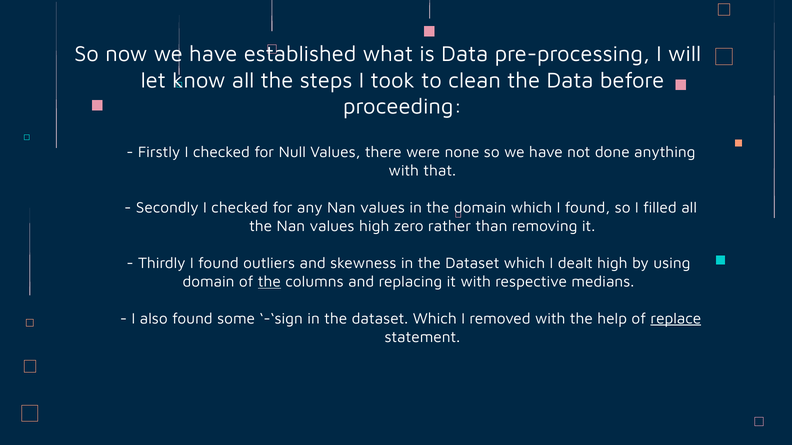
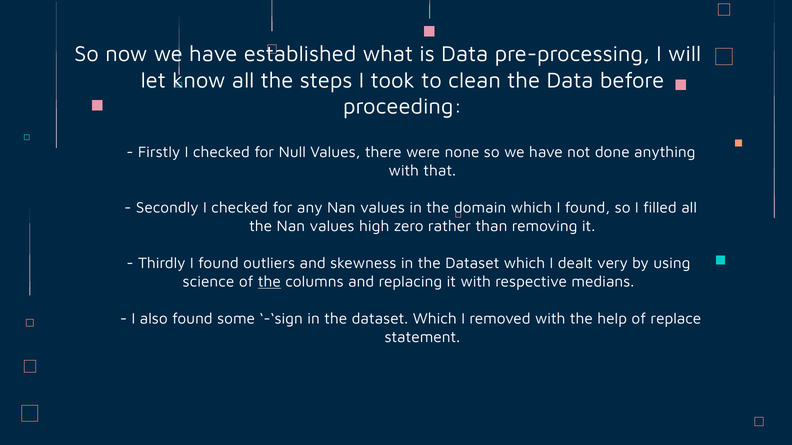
dealt high: high -> very (613, 263)
domain: domain -> science (208, 282)
replace underline: present -> none (676, 319)
